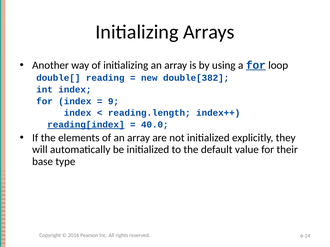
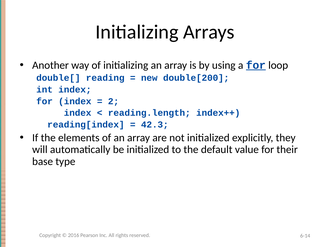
double[382: double[382 -> double[200 (196, 78)
9: 9 -> 2 (113, 101)
reading[index underline: present -> none (86, 125)
40.0: 40.0 -> 42.3 (155, 125)
